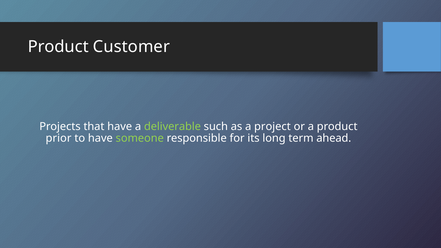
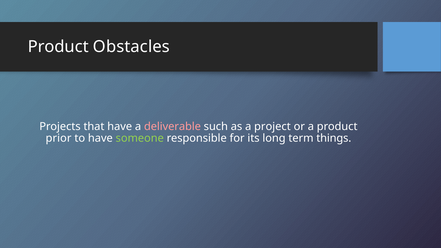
Customer: Customer -> Obstacles (131, 47)
deliverable colour: light green -> pink (172, 126)
ahead: ahead -> things (334, 138)
